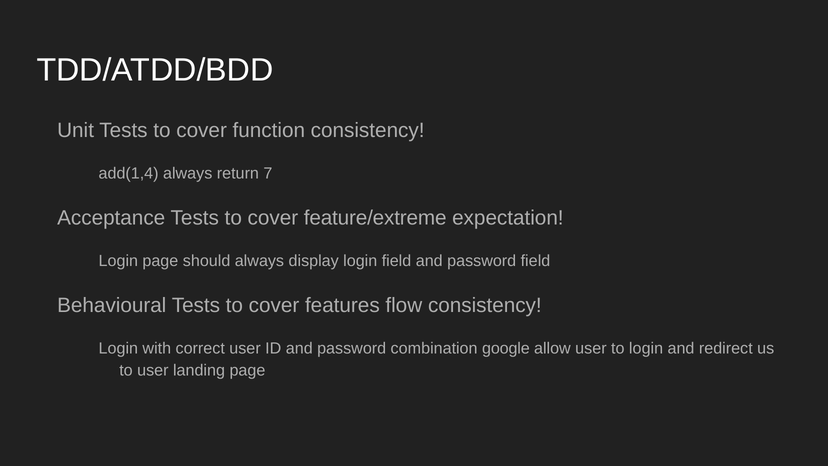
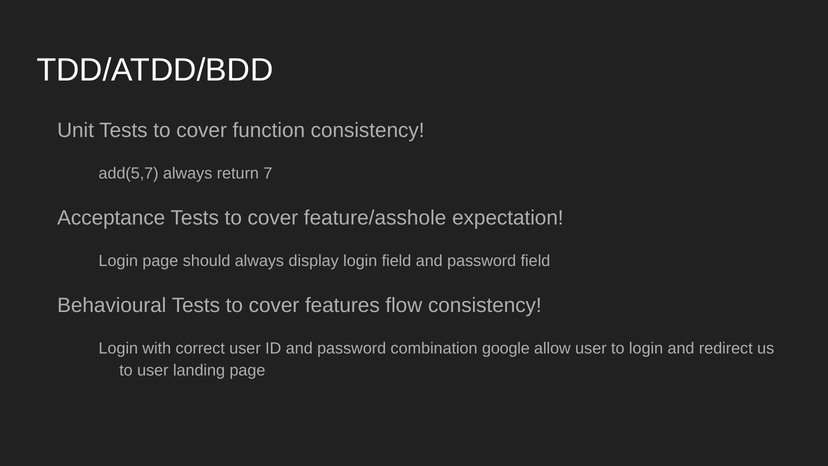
add(1,4: add(1,4 -> add(5,7 (129, 173)
feature/extreme: feature/extreme -> feature/asshole (375, 218)
